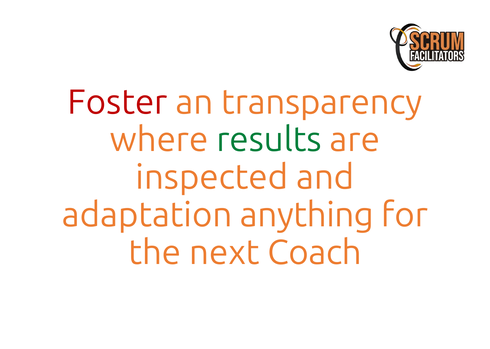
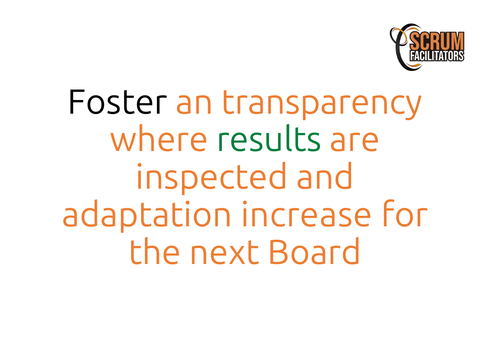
Foster colour: red -> black (118, 102)
anything: anything -> increase (307, 215)
Coach: Coach -> Board (315, 253)
